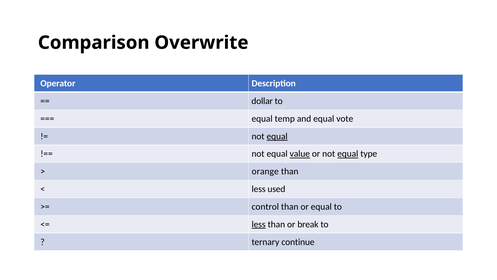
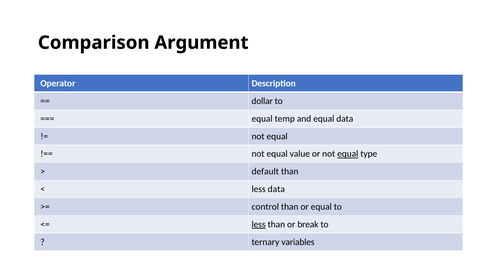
Overwrite: Overwrite -> Argument (201, 43)
equal vote: vote -> data (345, 118)
equal underline: present -> none (277, 136)
value underline: present -> none (300, 154)
orange: orange -> default (265, 171)
less used: used -> data (276, 189)
continue: continue -> variables (298, 242)
